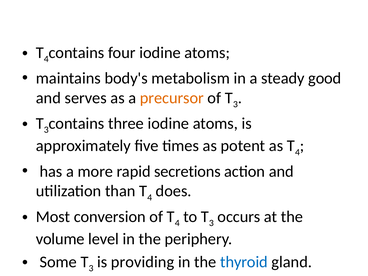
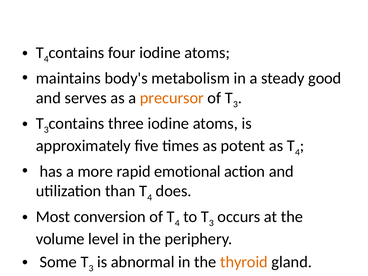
secretions: secretions -> emotional (187, 171)
providing: providing -> abnormal (143, 262)
thyroid colour: blue -> orange (244, 262)
